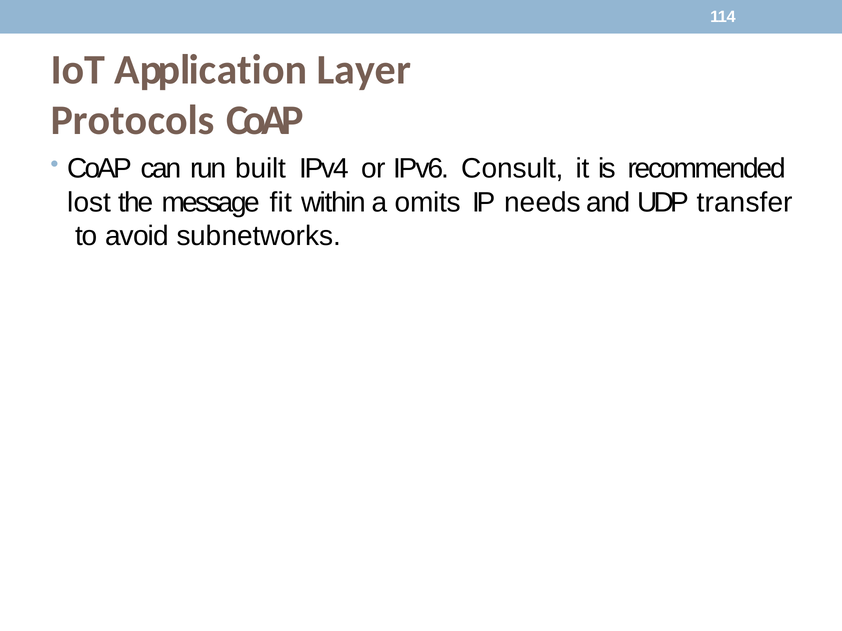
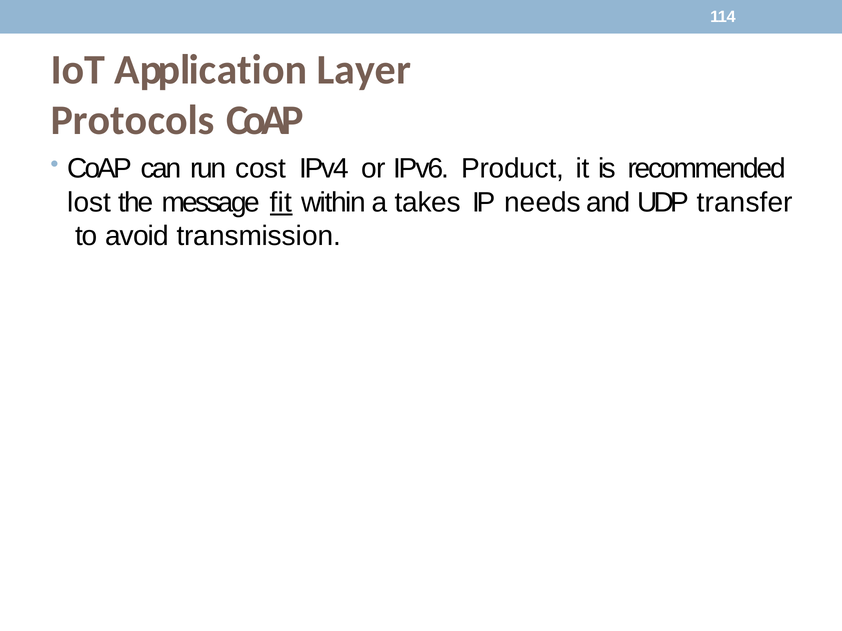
built: built -> cost (261, 169)
Consult: Consult -> Product (513, 169)
fit underline: none -> present (281, 203)
omits: omits -> takes (428, 203)
subnetworks: subnetworks -> transmission (259, 236)
